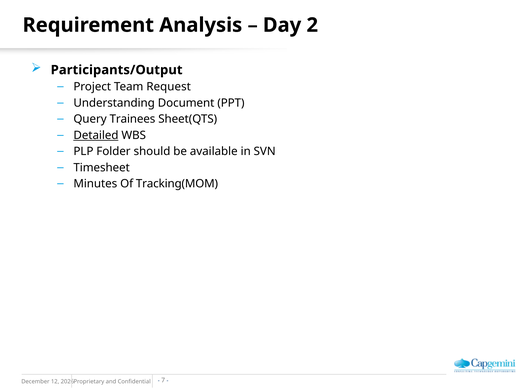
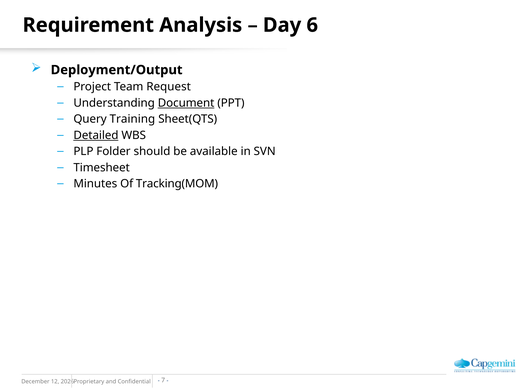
2: 2 -> 6 (312, 25)
Participants/Output: Participants/Output -> Deployment/Output (117, 70)
Document underline: none -> present (186, 103)
Trainees: Trainees -> Training (132, 119)
